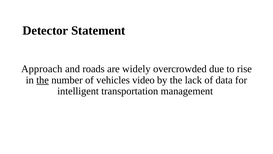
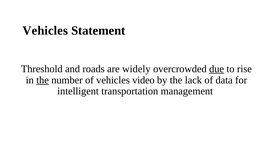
Detector: Detector -> Vehicles (45, 31)
Approach: Approach -> Threshold (42, 69)
due underline: none -> present (217, 69)
